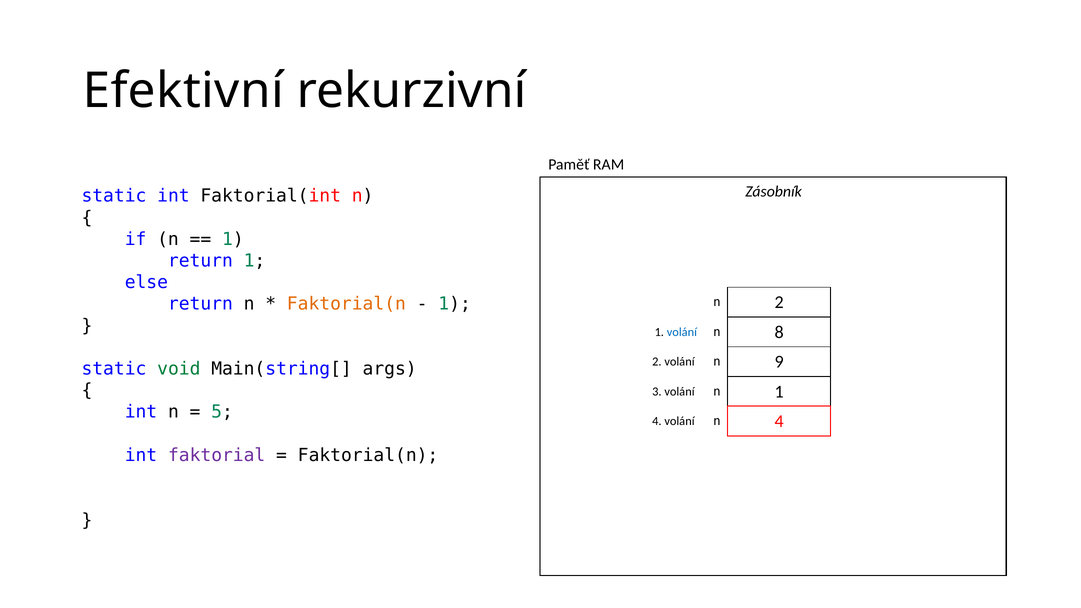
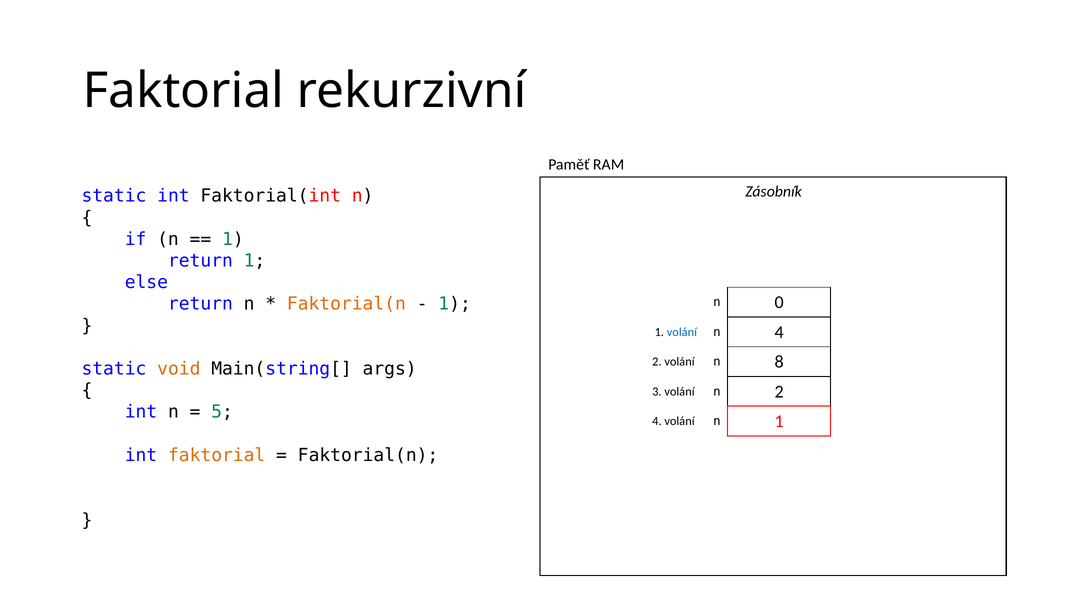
Efektivní: Efektivní -> Faktorial (183, 91)
n 2: 2 -> 0 (779, 303)
n 8: 8 -> 4 (779, 332)
9: 9 -> 8 (779, 362)
void colour: green -> orange (179, 369)
n 1: 1 -> 2 (779, 392)
n 4: 4 -> 1 (779, 422)
faktorial colour: purple -> orange (217, 455)
